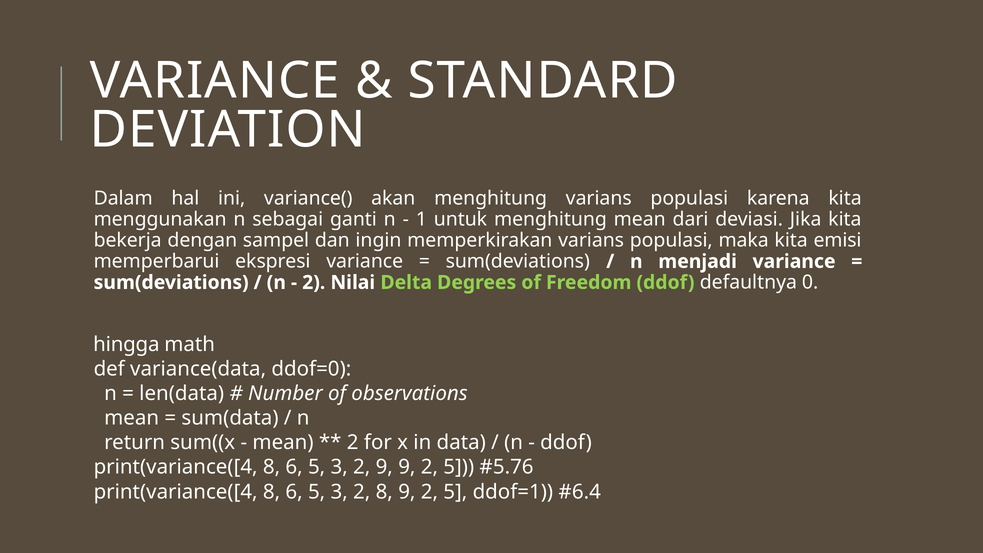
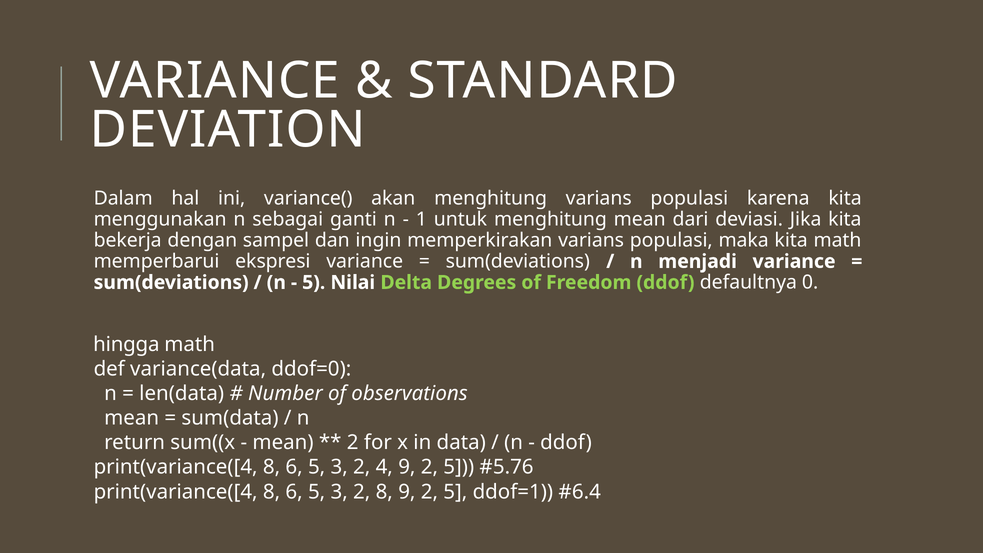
kita emisi: emisi -> math (837, 240)
2: 2 -> 5 (314, 282)
2 9: 9 -> 4 (384, 467)
